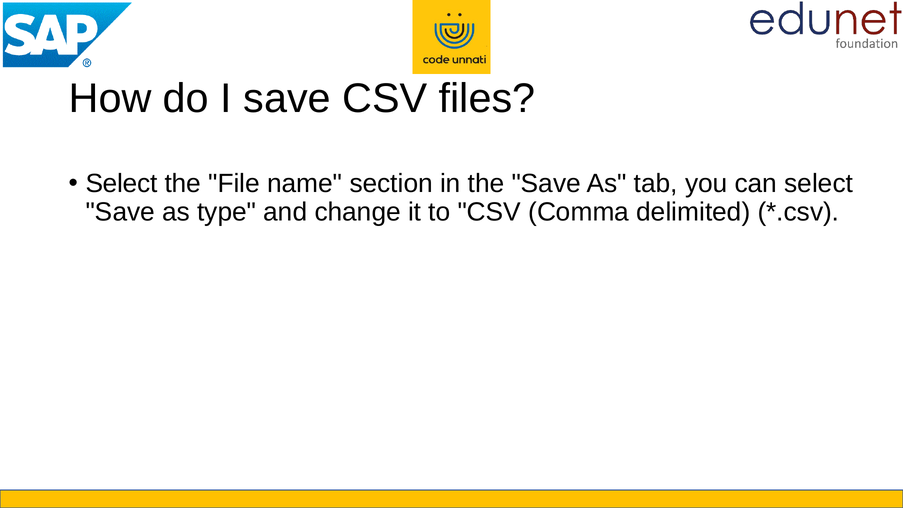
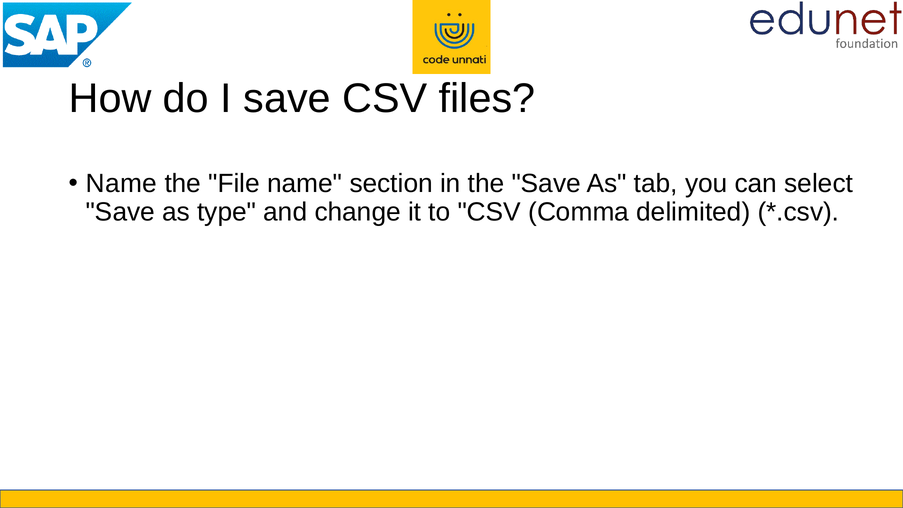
Select: Select -> Name (121, 184)
